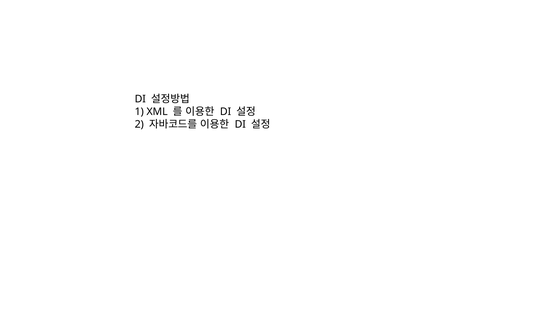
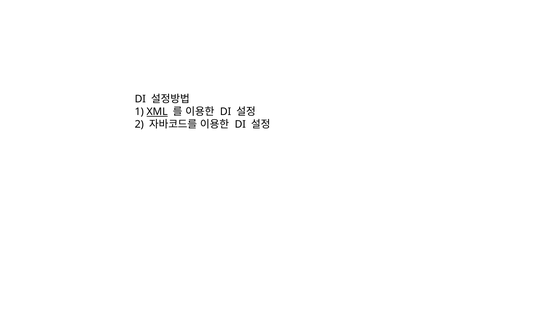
XML underline: none -> present (157, 112)
